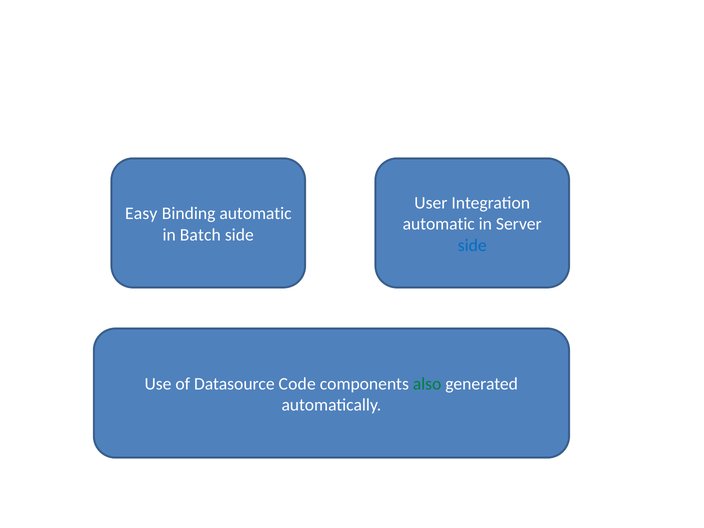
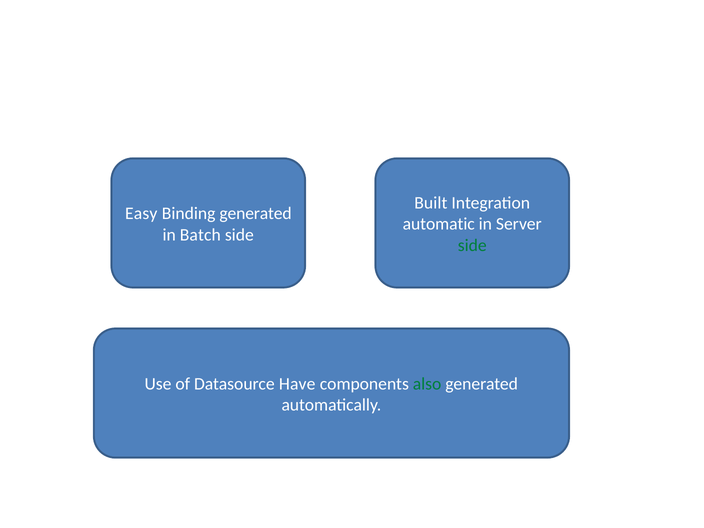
User: User -> Built (431, 203)
Binding automatic: automatic -> generated (256, 214)
side colour: blue -> green (472, 245)
Code: Code -> Have (297, 384)
